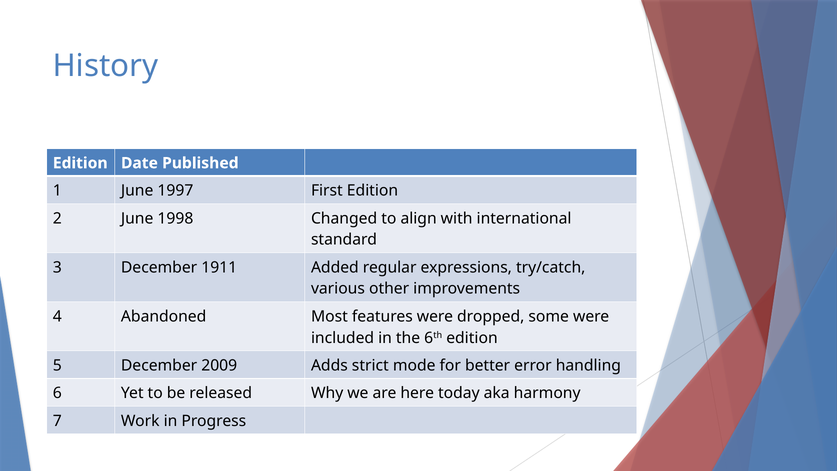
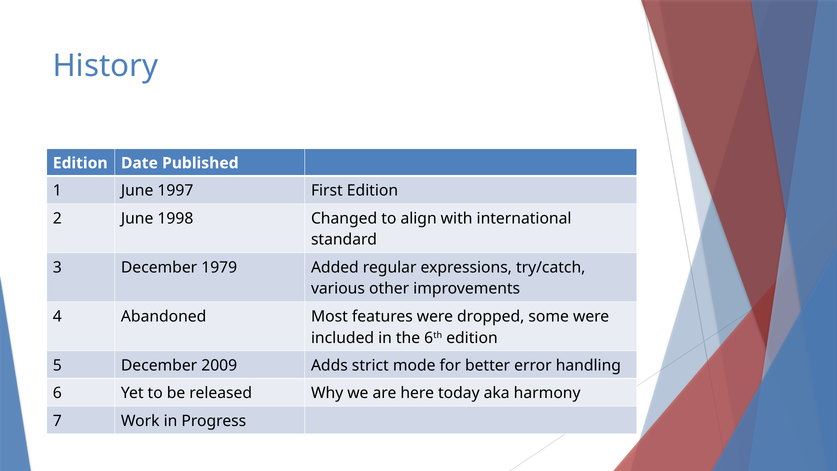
1911: 1911 -> 1979 (219, 267)
